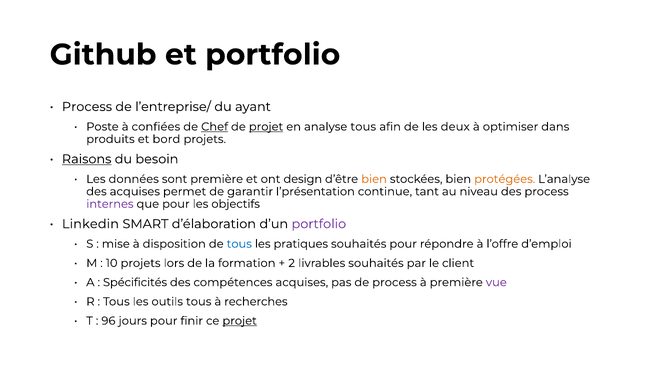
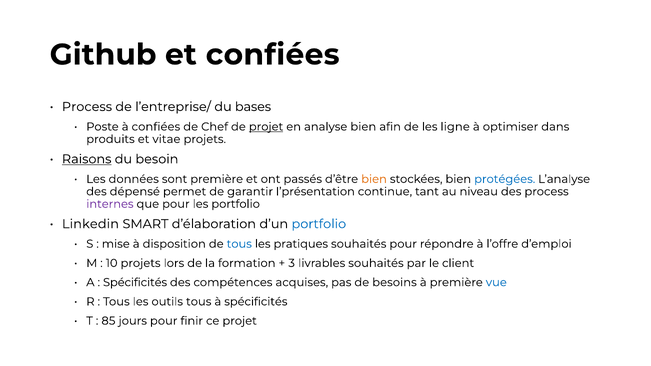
et portfolio: portfolio -> confiées (273, 55)
ayant: ayant -> bases (253, 107)
Chef underline: present -> none (215, 127)
analyse tous: tous -> bien (363, 127)
deux: deux -> ligne (455, 127)
bord: bord -> vitae (166, 139)
design: design -> passés (303, 179)
protégées colour: orange -> blue (505, 179)
des acquises: acquises -> dépensé (135, 192)
les objectifs: objectifs -> portfolio (236, 204)
portfolio colour: purple -> blue (319, 224)
2: 2 -> 3 (292, 263)
de process: process -> besoins (394, 283)
vue colour: purple -> blue (496, 283)
à recherches: recherches -> spécificités (256, 302)
96: 96 -> 85 (108, 321)
projet underline: present -> none (240, 321)
